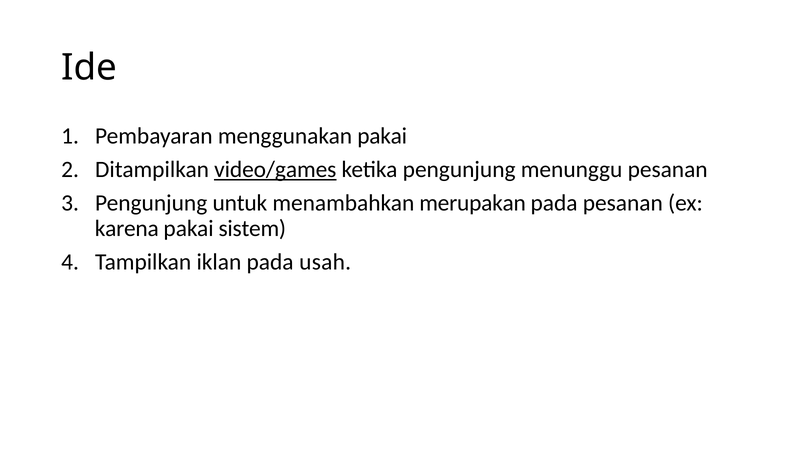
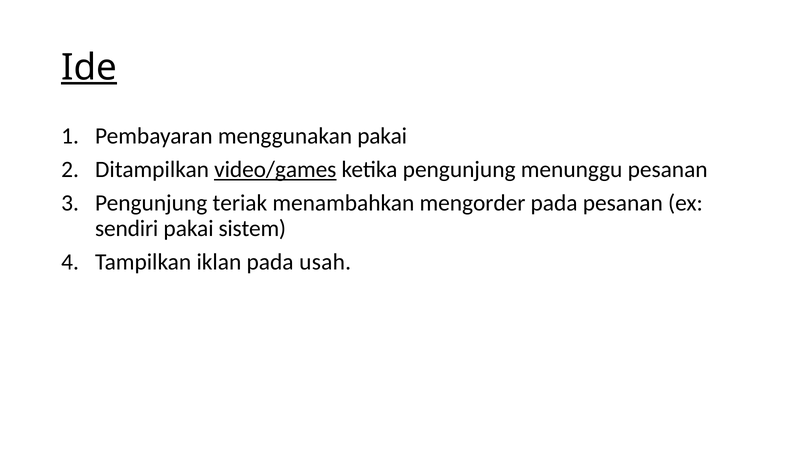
Ide underline: none -> present (89, 67)
untuk: untuk -> teriak (240, 203)
merupakan: merupakan -> mengorder (472, 203)
karena: karena -> sendiri (127, 228)
